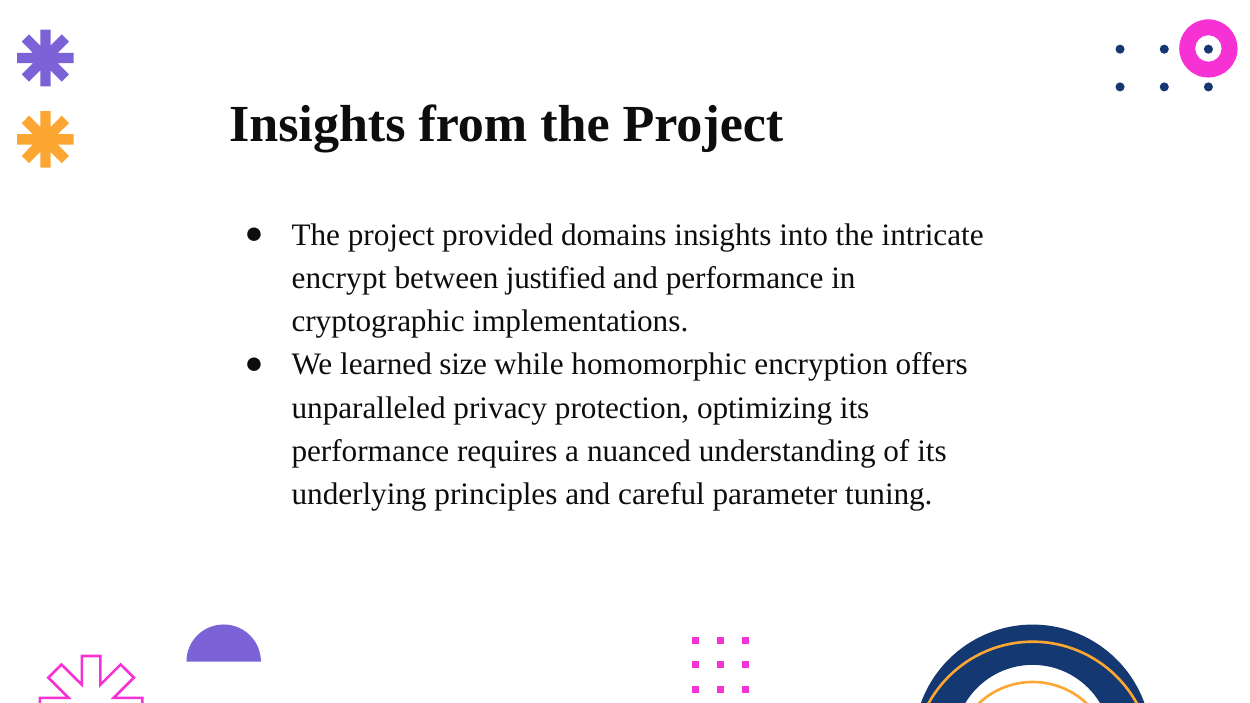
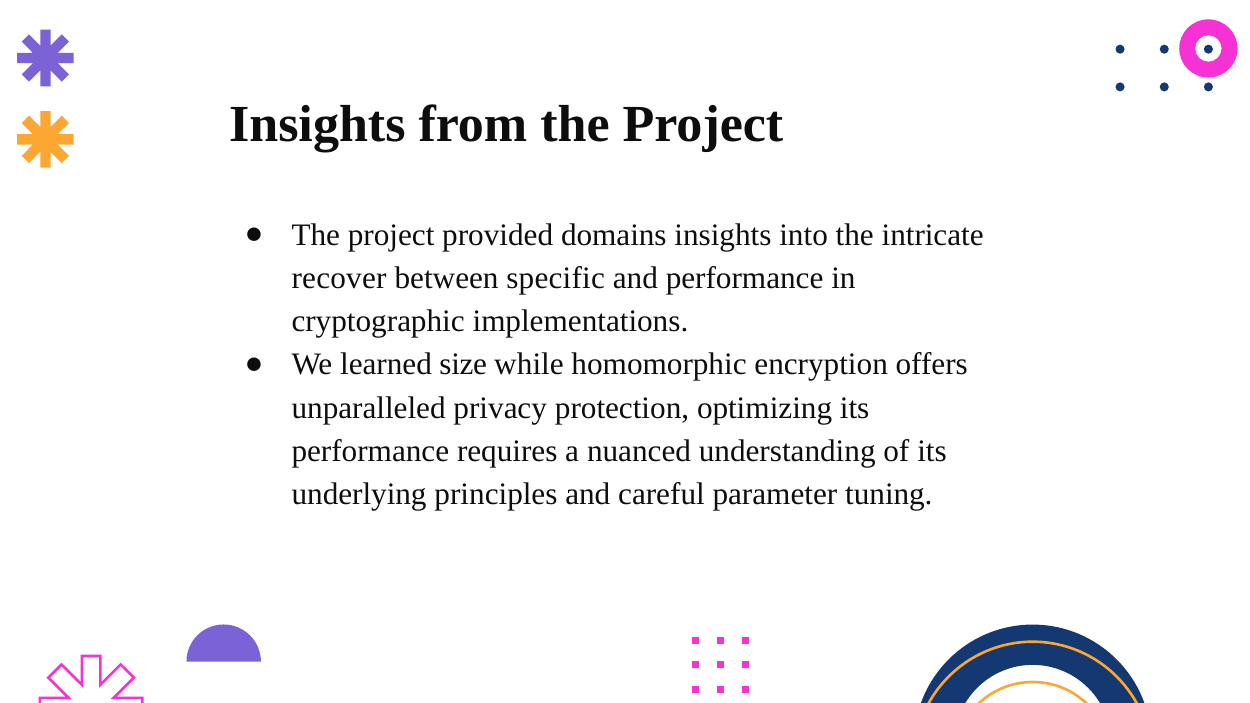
encrypt: encrypt -> recover (339, 279)
justified: justified -> specific (556, 279)
